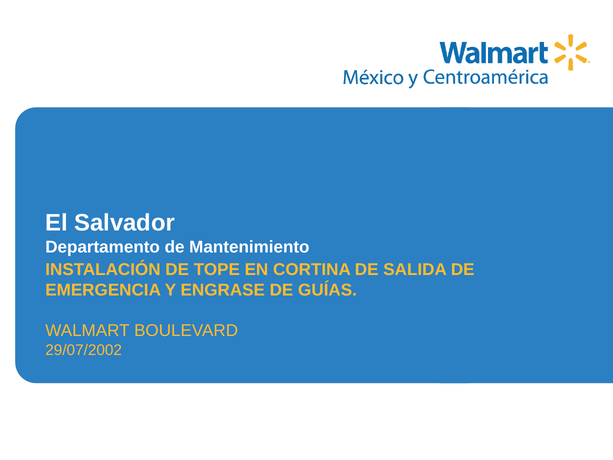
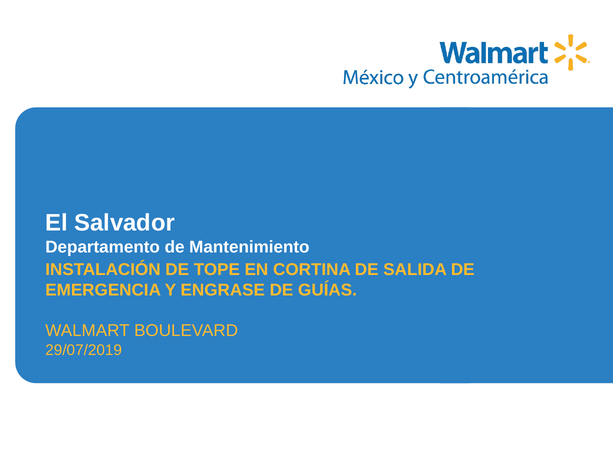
29/07/2002: 29/07/2002 -> 29/07/2019 (84, 350)
